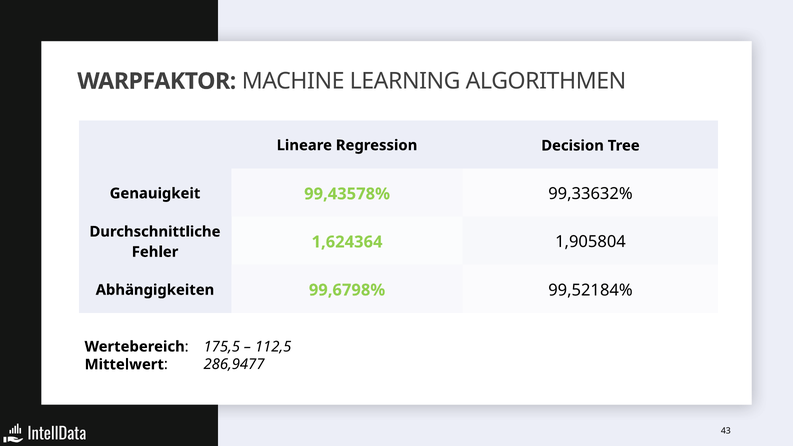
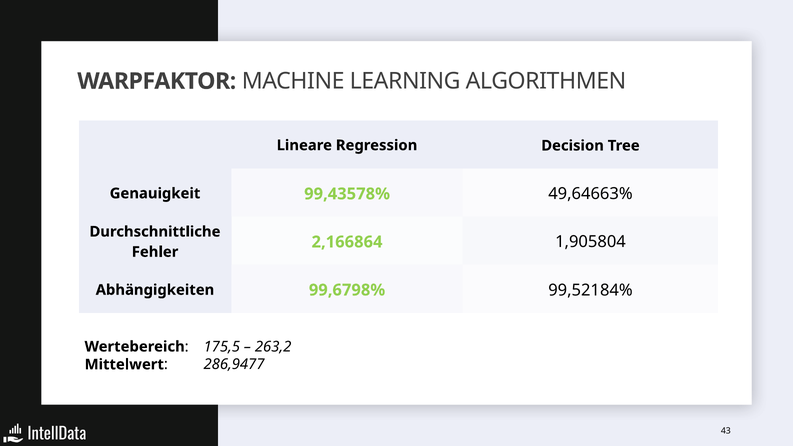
99,33632%: 99,33632% -> 49,64663% (590, 194)
1,624364: 1,624364 -> 2,166864 (347, 242)
112,5: 112,5 -> 263,2 (273, 347)
